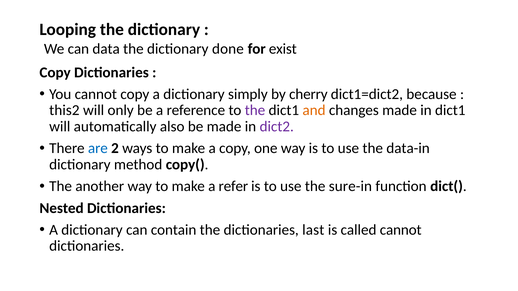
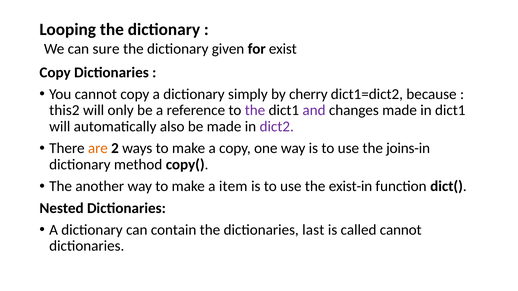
data: data -> sure (106, 49)
done: done -> given (228, 49)
and colour: orange -> purple (314, 110)
are colour: blue -> orange (98, 149)
data-in: data-in -> joins-in (408, 149)
refer: refer -> item (233, 187)
sure-in: sure-in -> exist-in (351, 187)
